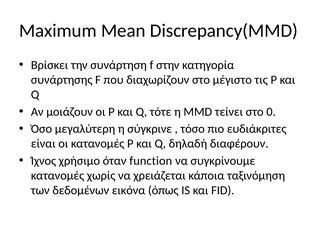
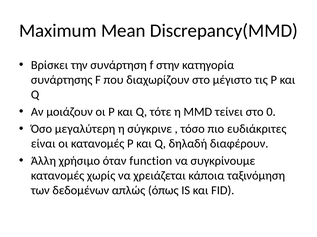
Ίχνος: Ίχνος -> Άλλη (43, 161)
εικόνα: εικόνα -> απλώς (129, 191)
